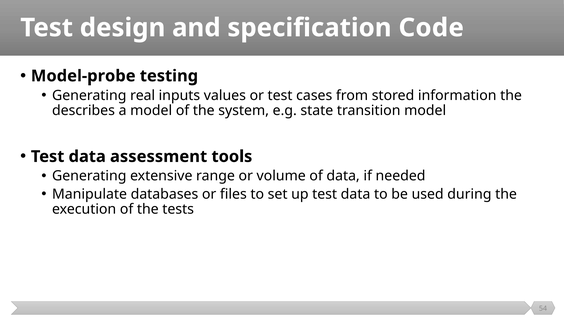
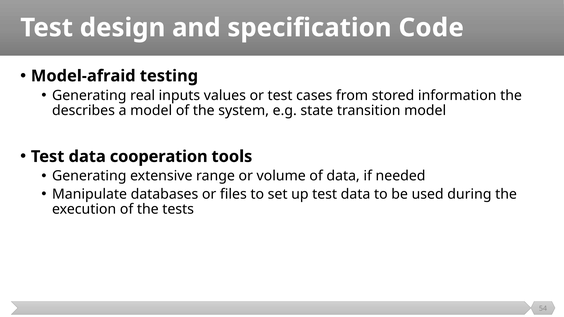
Model-probe: Model-probe -> Model-afraid (83, 76)
assessment: assessment -> cooperation (159, 157)
